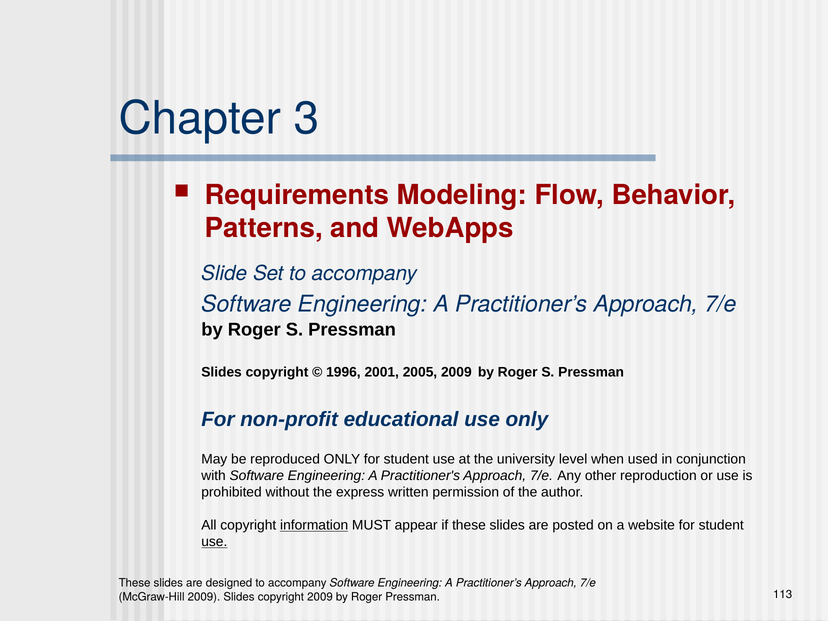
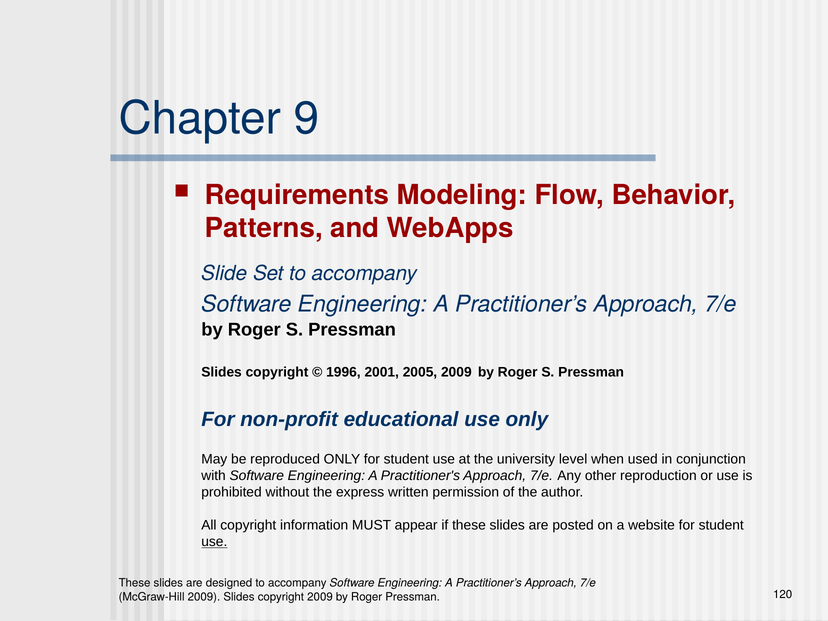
3: 3 -> 9 (307, 119)
information underline: present -> none (314, 525)
113: 113 -> 120 (783, 594)
